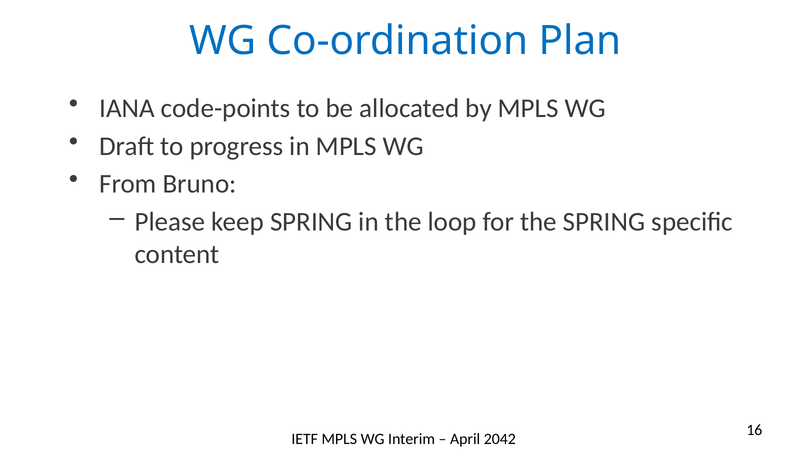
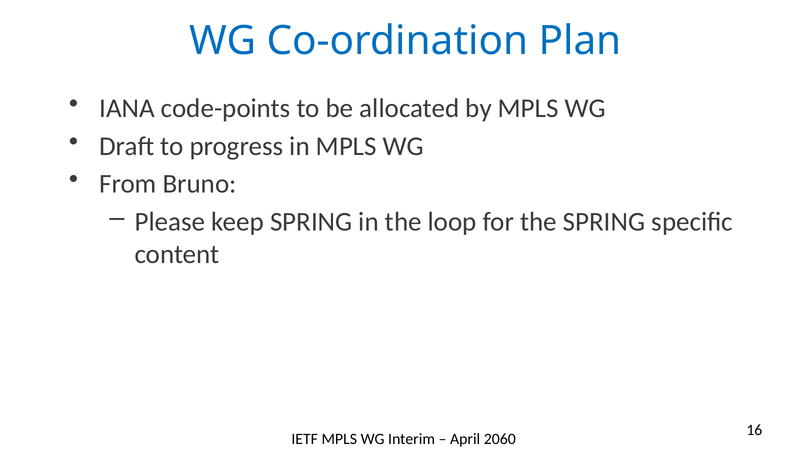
2042: 2042 -> 2060 (500, 439)
